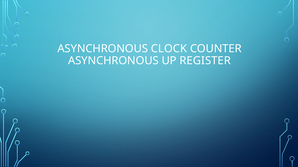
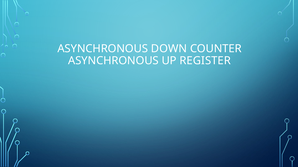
CLOCK: CLOCK -> DOWN (169, 49)
